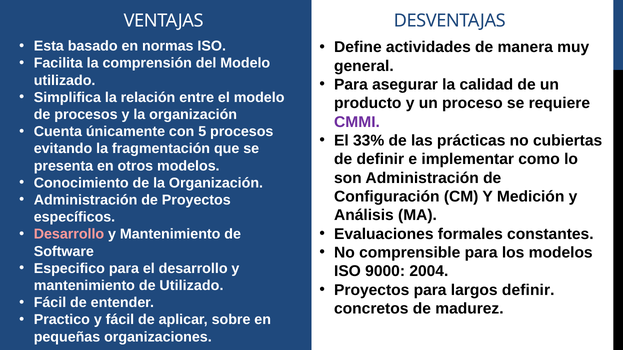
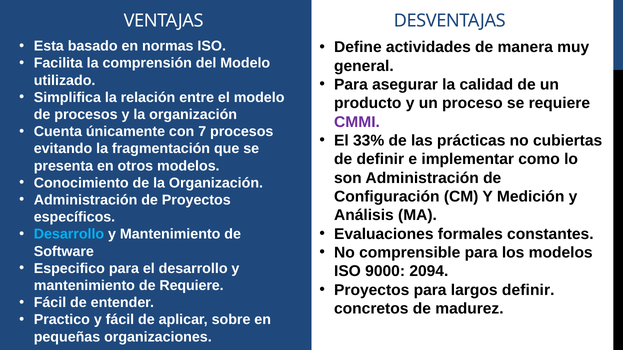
5: 5 -> 7 (202, 132)
Desarrollo colour: pink -> light blue (69, 235)
2004: 2004 -> 2094 (429, 272)
de Utilizado: Utilizado -> Requiere (192, 286)
